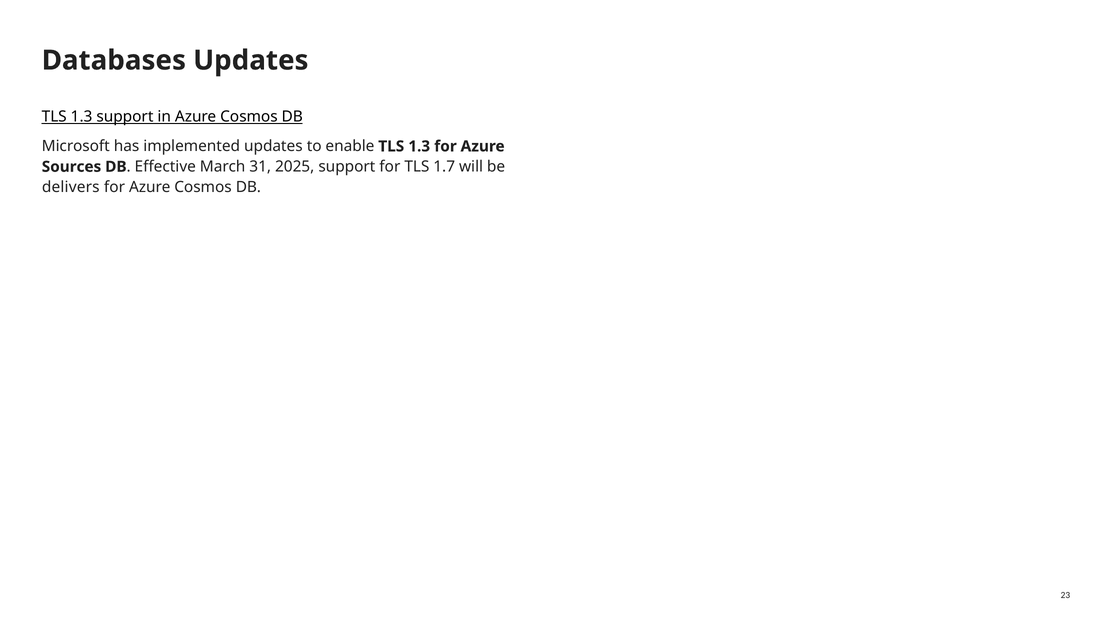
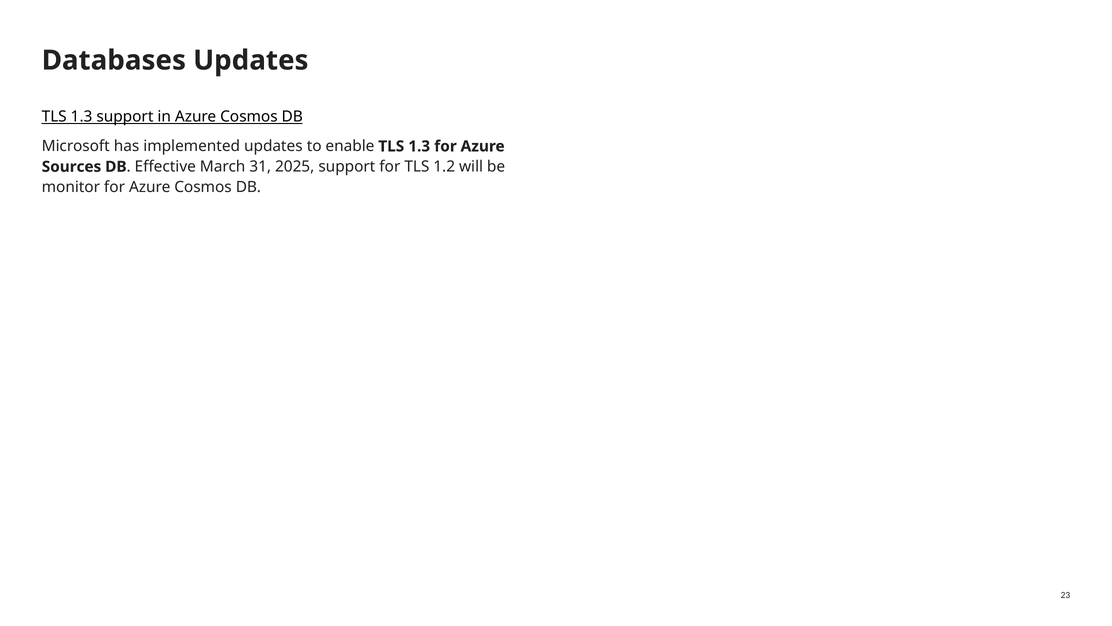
1.7: 1.7 -> 1.2 (444, 167)
delivers: delivers -> monitor (71, 187)
